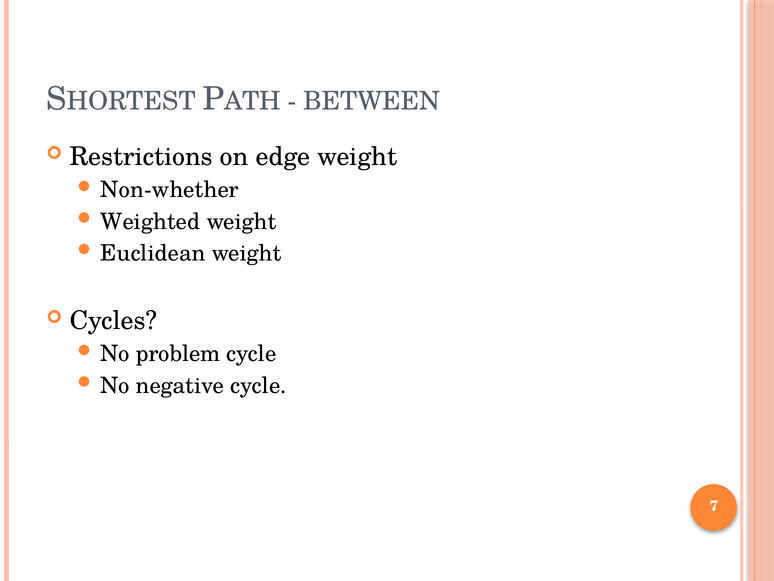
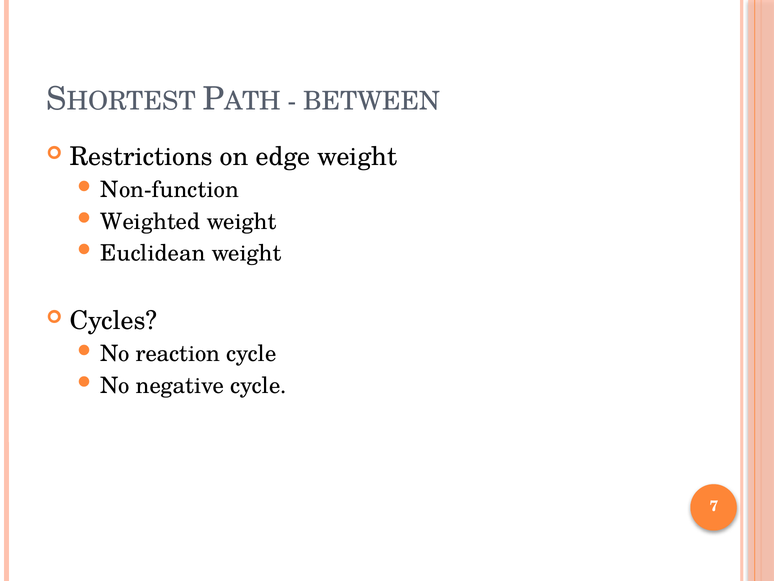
Non-whether: Non-whether -> Non-function (170, 190)
problem: problem -> reaction (178, 354)
